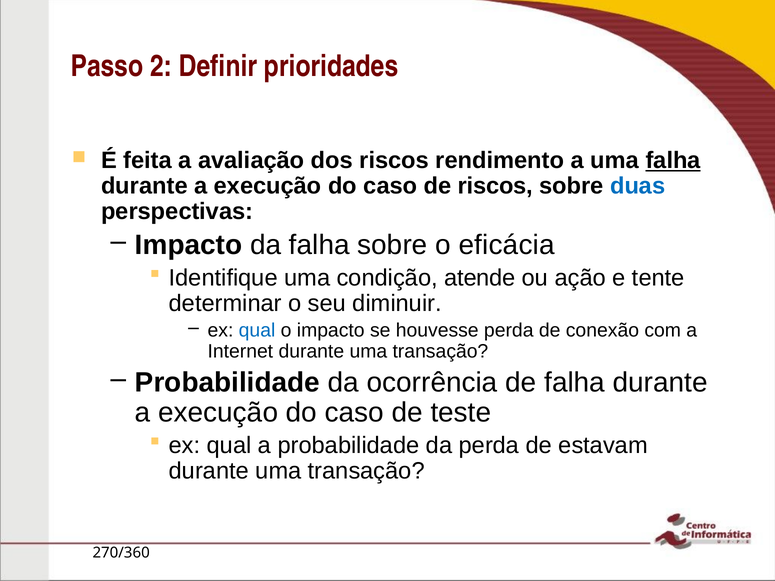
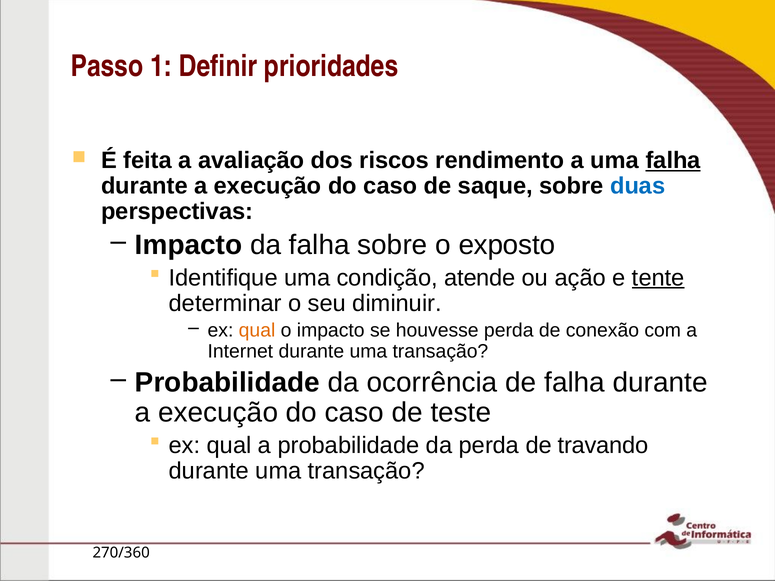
2: 2 -> 1 (161, 67)
de riscos: riscos -> saque (495, 186)
eficácia: eficácia -> exposto (507, 245)
tente underline: none -> present (658, 278)
qual colour: blue -> orange (257, 331)
estavam: estavam -> travando (603, 446)
